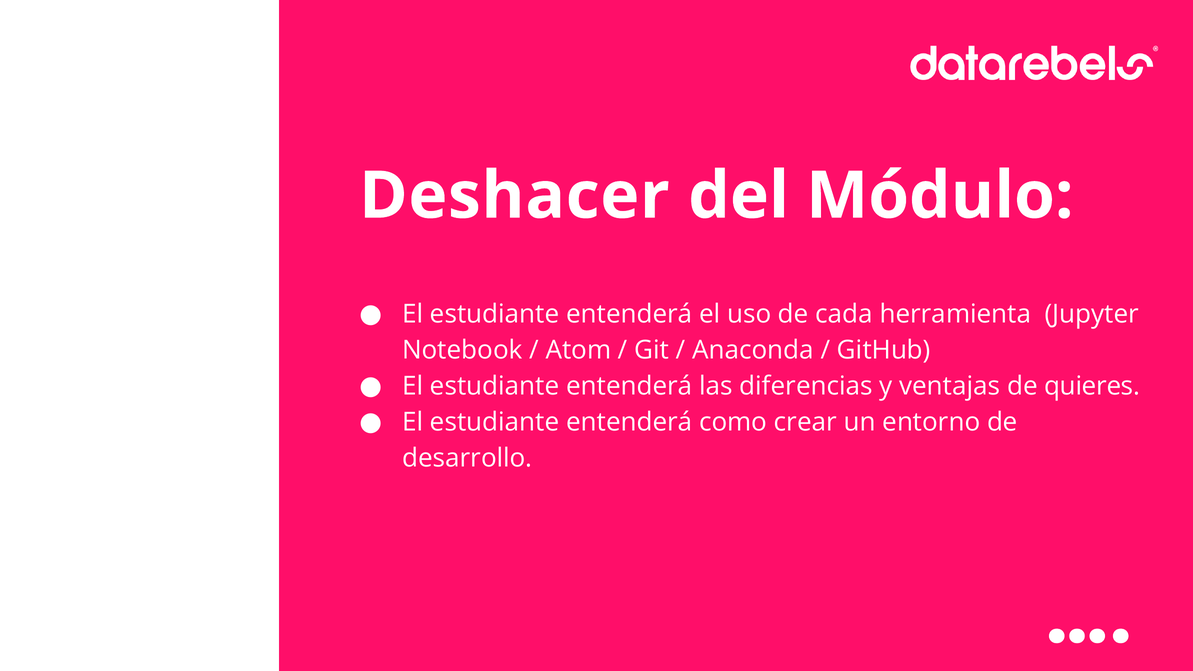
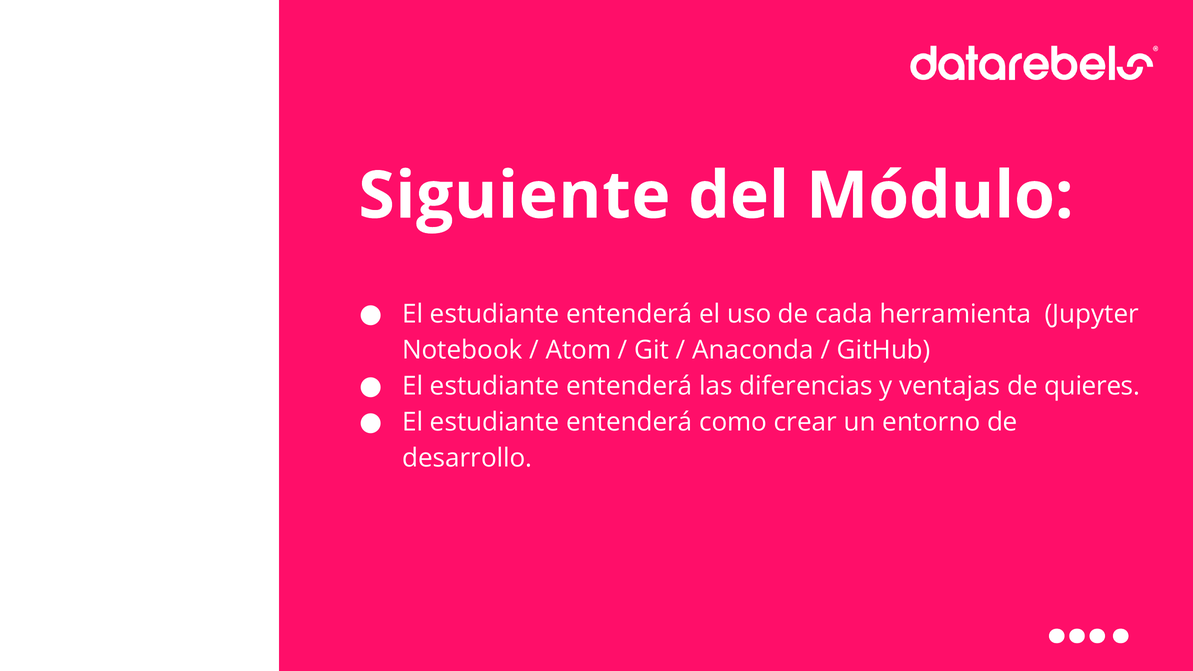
Deshacer: Deshacer -> Siguiente (514, 196)
